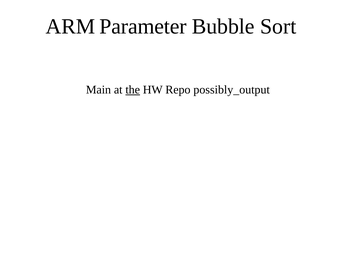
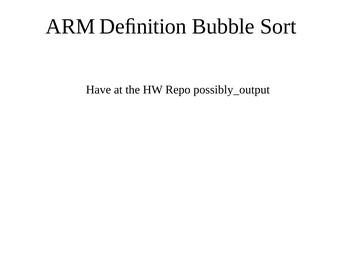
Parameter: Parameter -> Deﬁnition (143, 27)
Main: Main -> Have (98, 90)
the underline: present -> none (133, 90)
